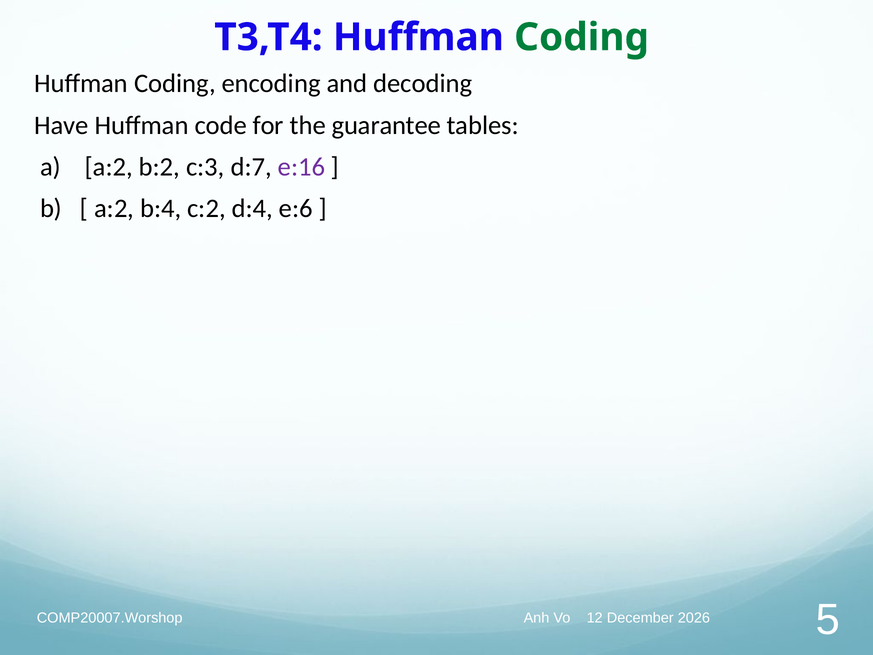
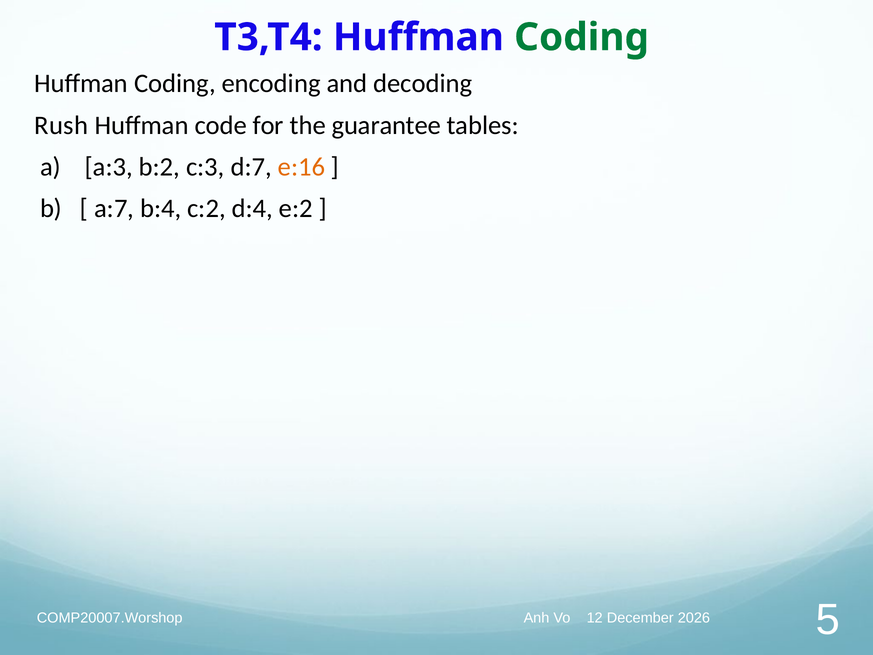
Have: Have -> Rush (61, 125)
a a:2: a:2 -> a:3 (109, 167)
e:16 colour: purple -> orange (301, 167)
a:2: a:2 -> a:7 (114, 209)
e:6: e:6 -> e:2 (296, 209)
